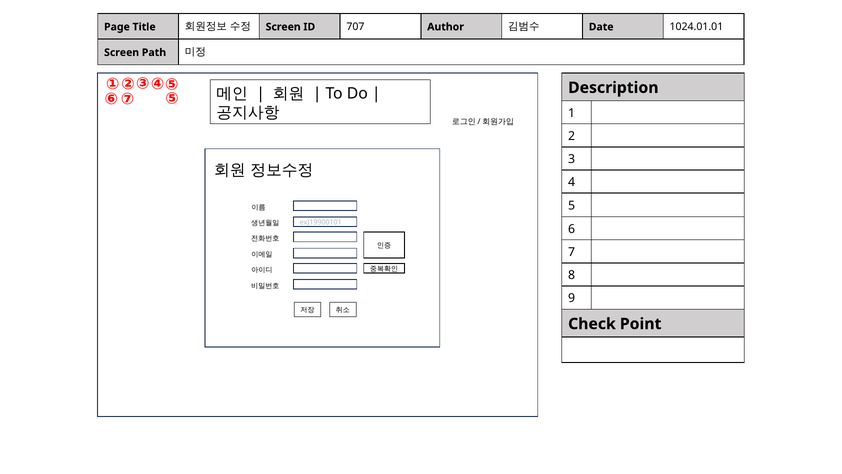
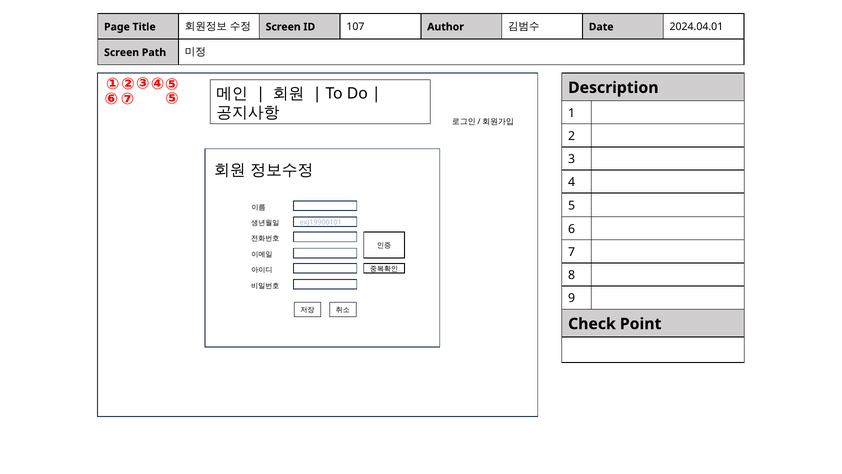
707: 707 -> 107 (355, 27)
1024.01.01: 1024.01.01 -> 2024.04.01 (696, 27)
